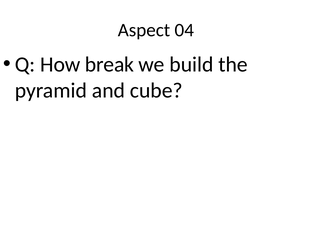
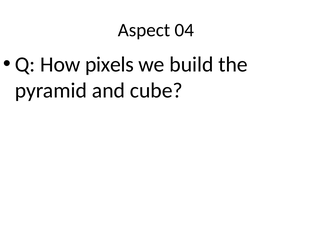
break: break -> pixels (109, 64)
